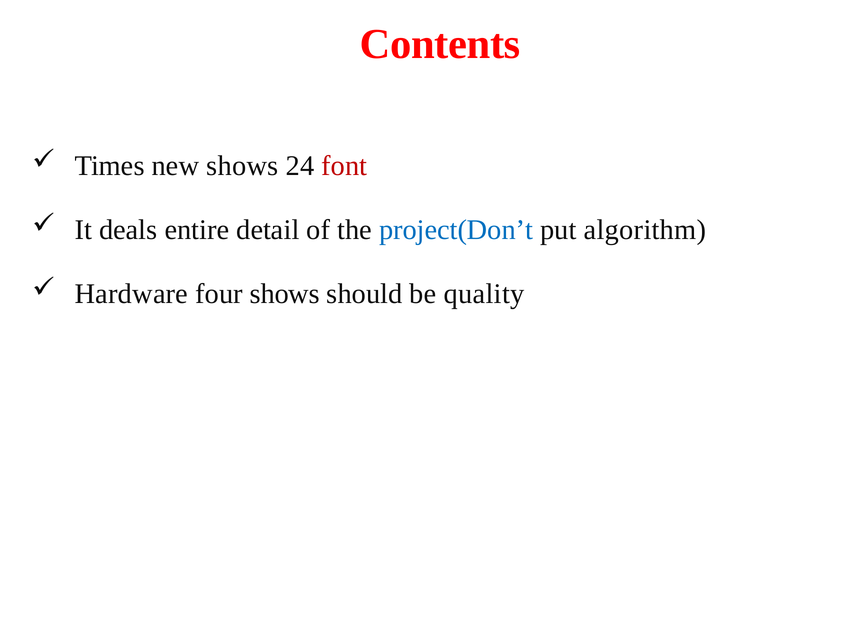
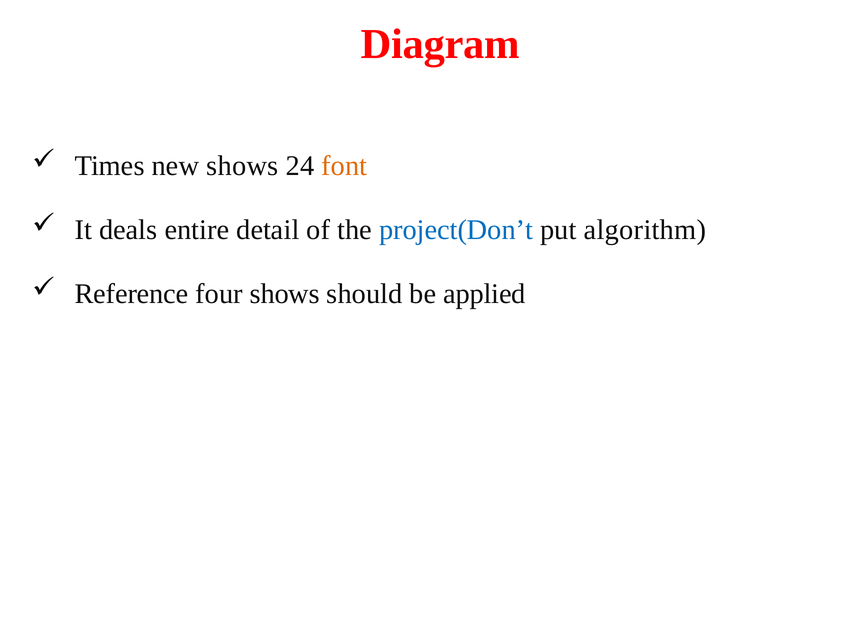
Contents: Contents -> Diagram (440, 44)
font colour: red -> orange (344, 166)
Hardware: Hardware -> Reference (132, 294)
quality: quality -> applied (484, 294)
